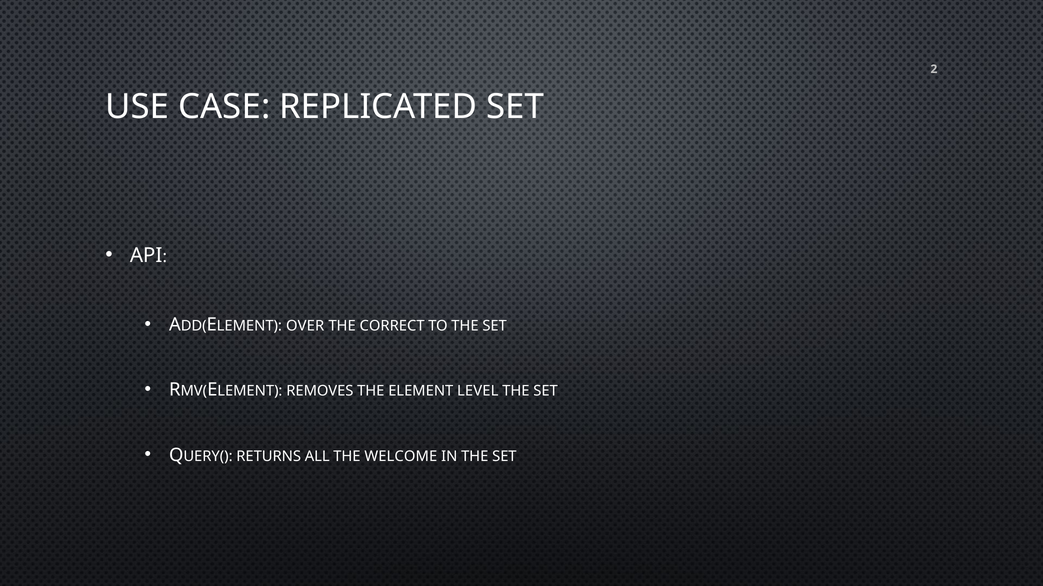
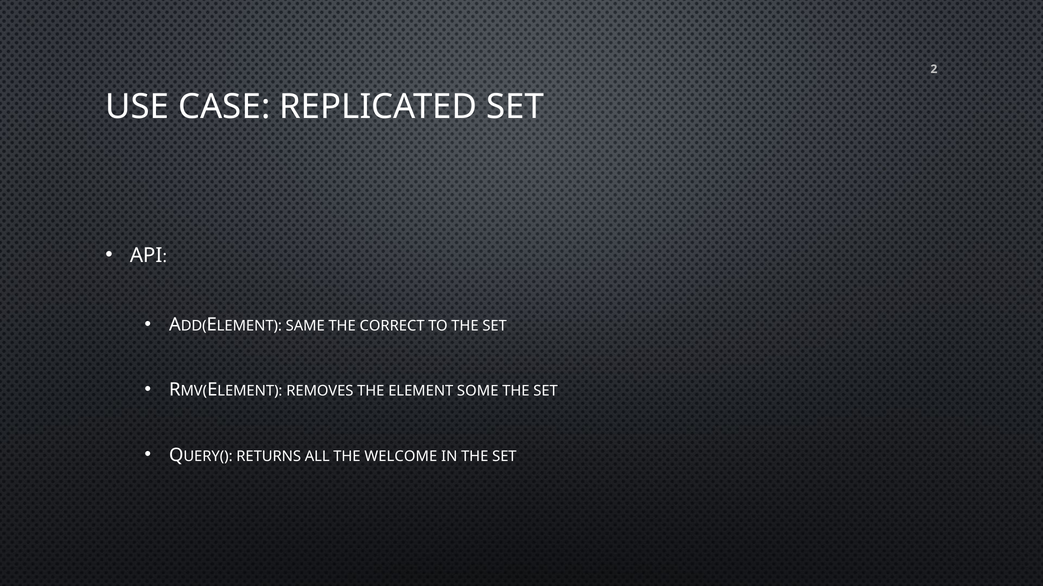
OVER: OVER -> SAME (305, 326)
LEVEL: LEVEL -> SOME (478, 391)
